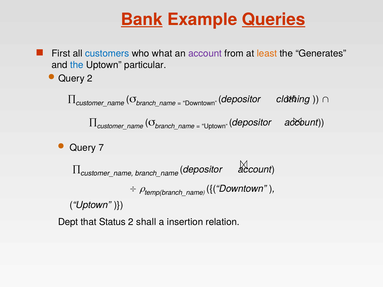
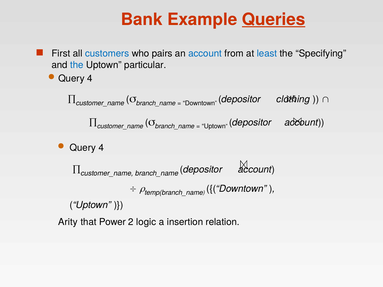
Bank underline: present -> none (142, 19)
what: what -> pairs (162, 53)
account colour: purple -> blue (205, 53)
least colour: orange -> blue (267, 53)
Generates: Generates -> Specifying (321, 53)
2: 2 -> 4 (90, 79)
7: 7 -> 4 (101, 148)
Dept: Dept -> Arity (68, 222)
Status: Status -> Power (112, 222)
shall: shall -> logic (146, 222)
